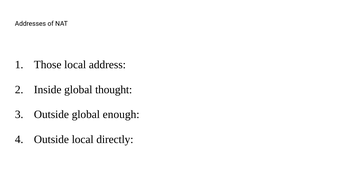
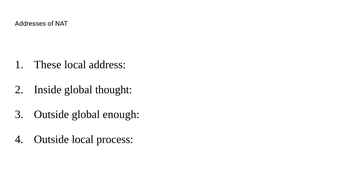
Those: Those -> These (48, 65)
directly: directly -> process (115, 139)
